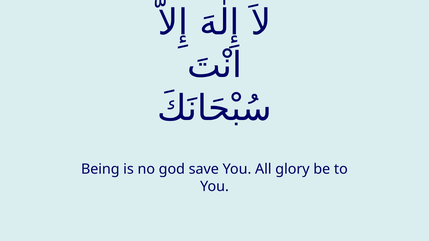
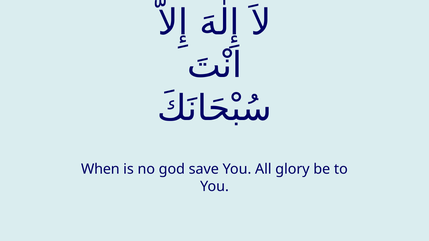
Being: Being -> When (100, 169)
